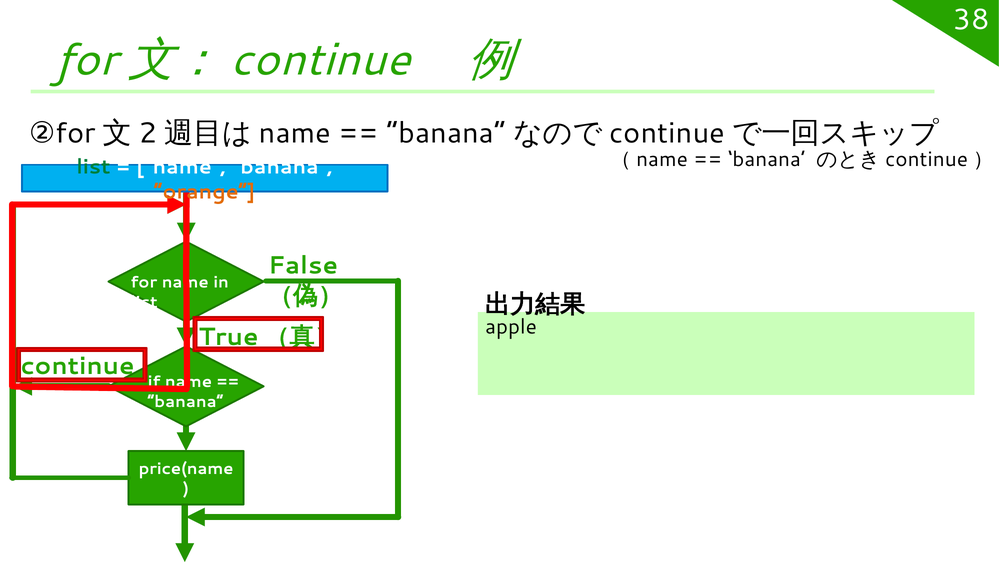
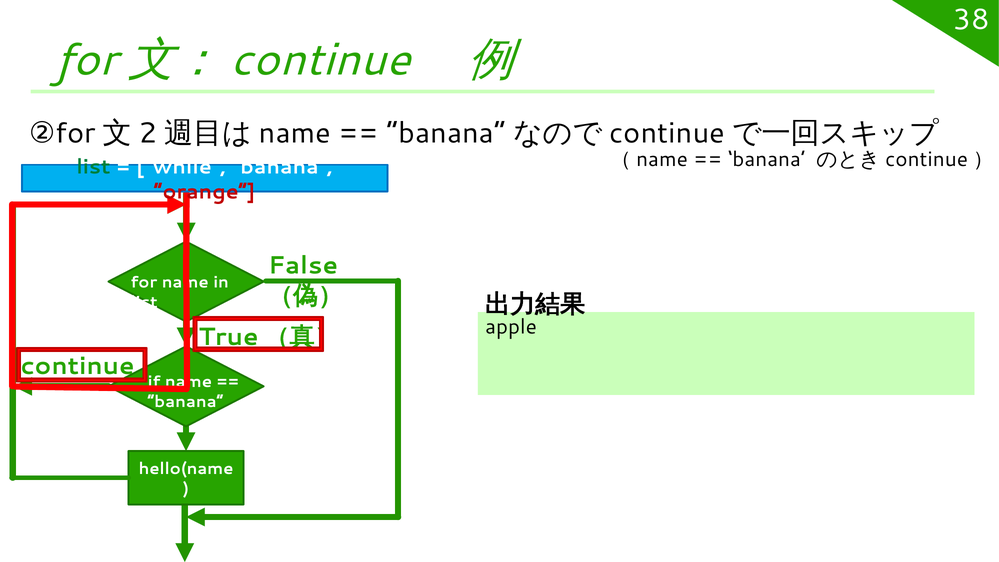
name: name -> while (181, 167)
orange colour: orange -> red (205, 192)
price(name: price(name -> hello(name (186, 469)
